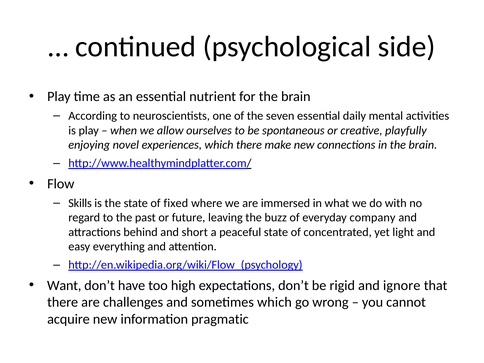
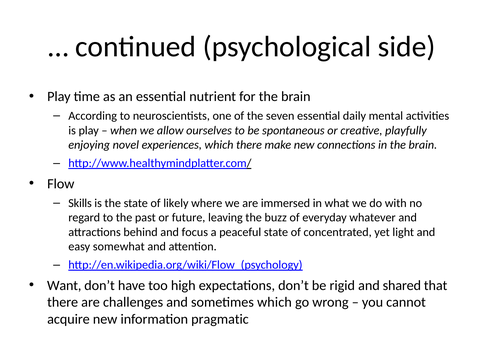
fixed: fixed -> likely (176, 203)
company: company -> whatever (373, 218)
short: short -> focus (195, 232)
everything: everything -> somewhat (119, 247)
ignore: ignore -> shared (402, 285)
